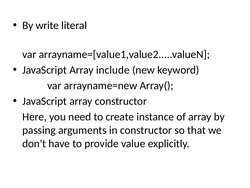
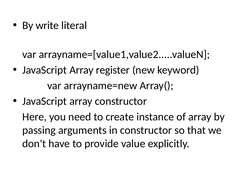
include: include -> register (113, 70)
